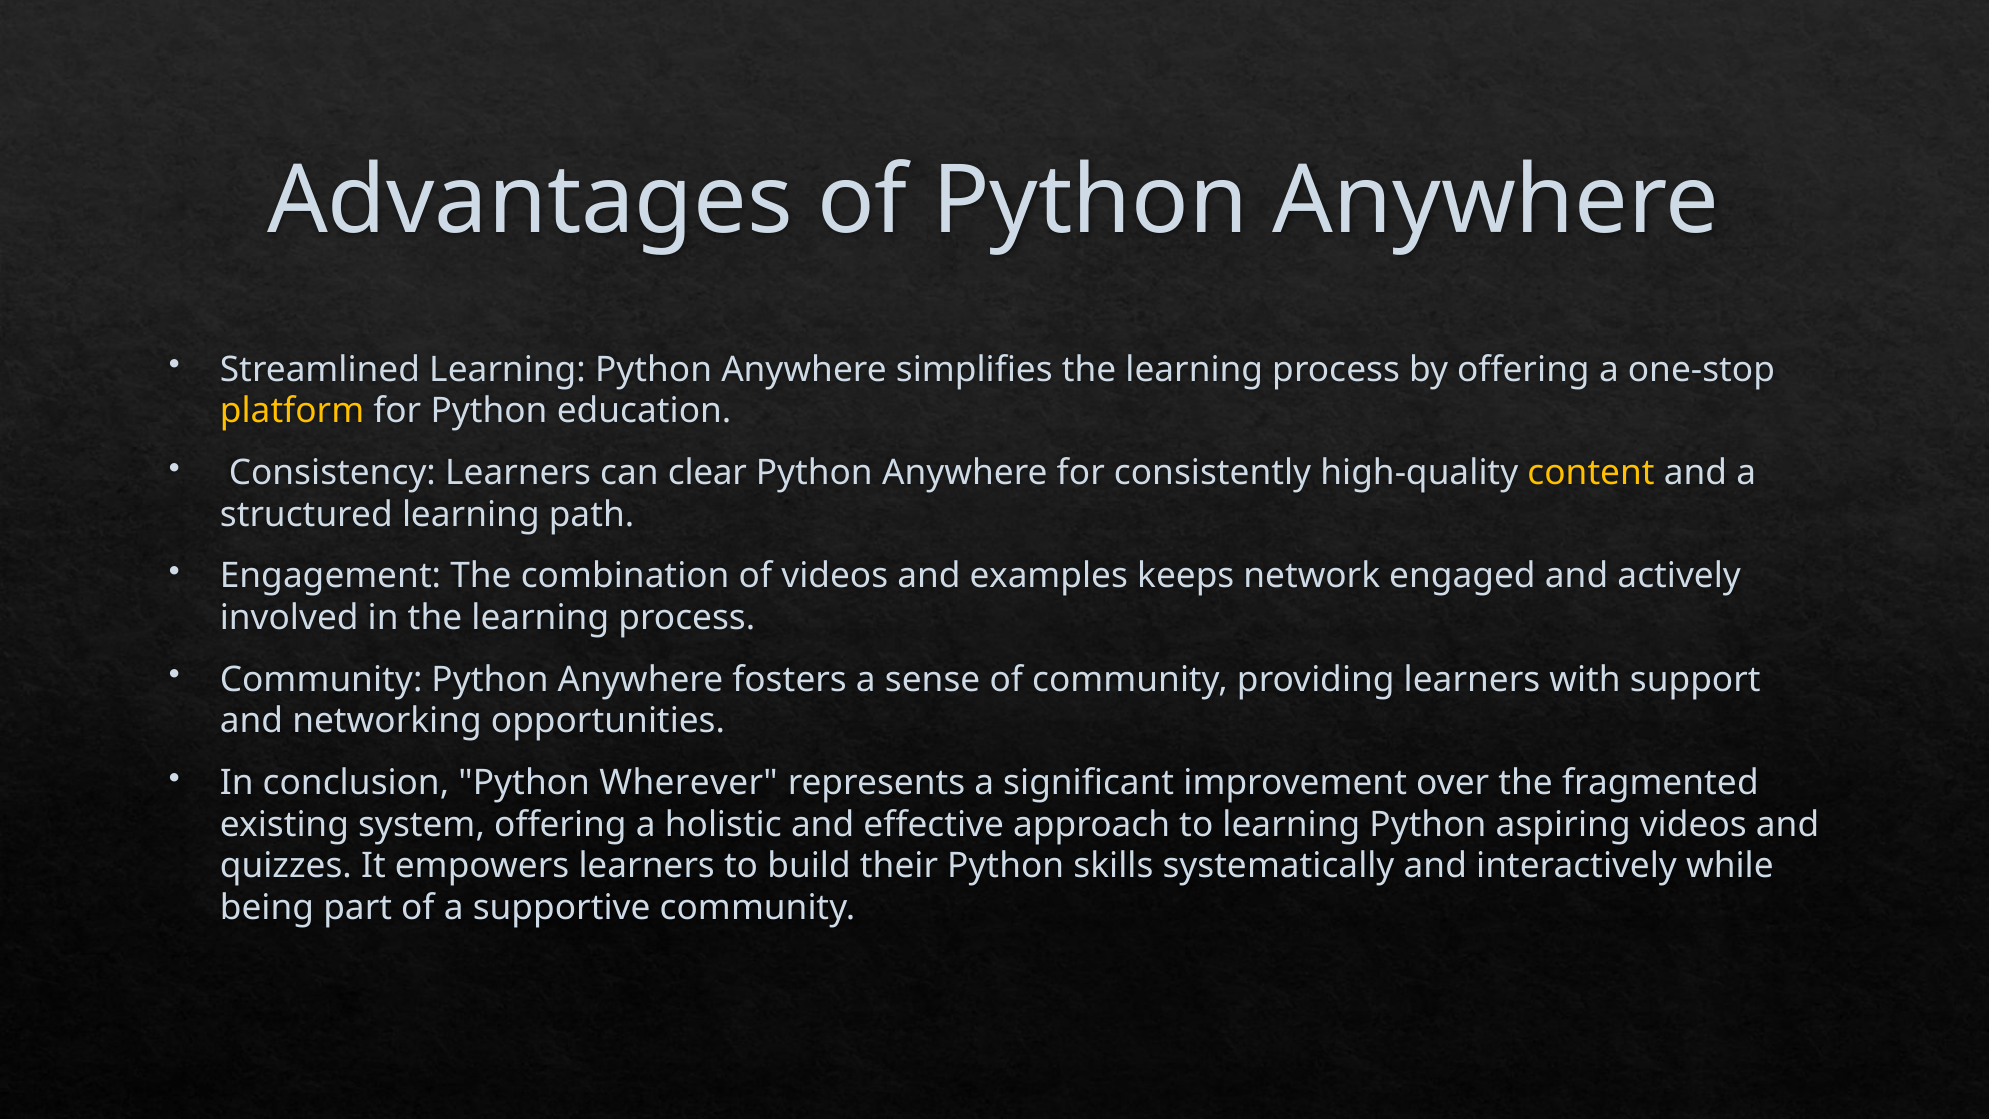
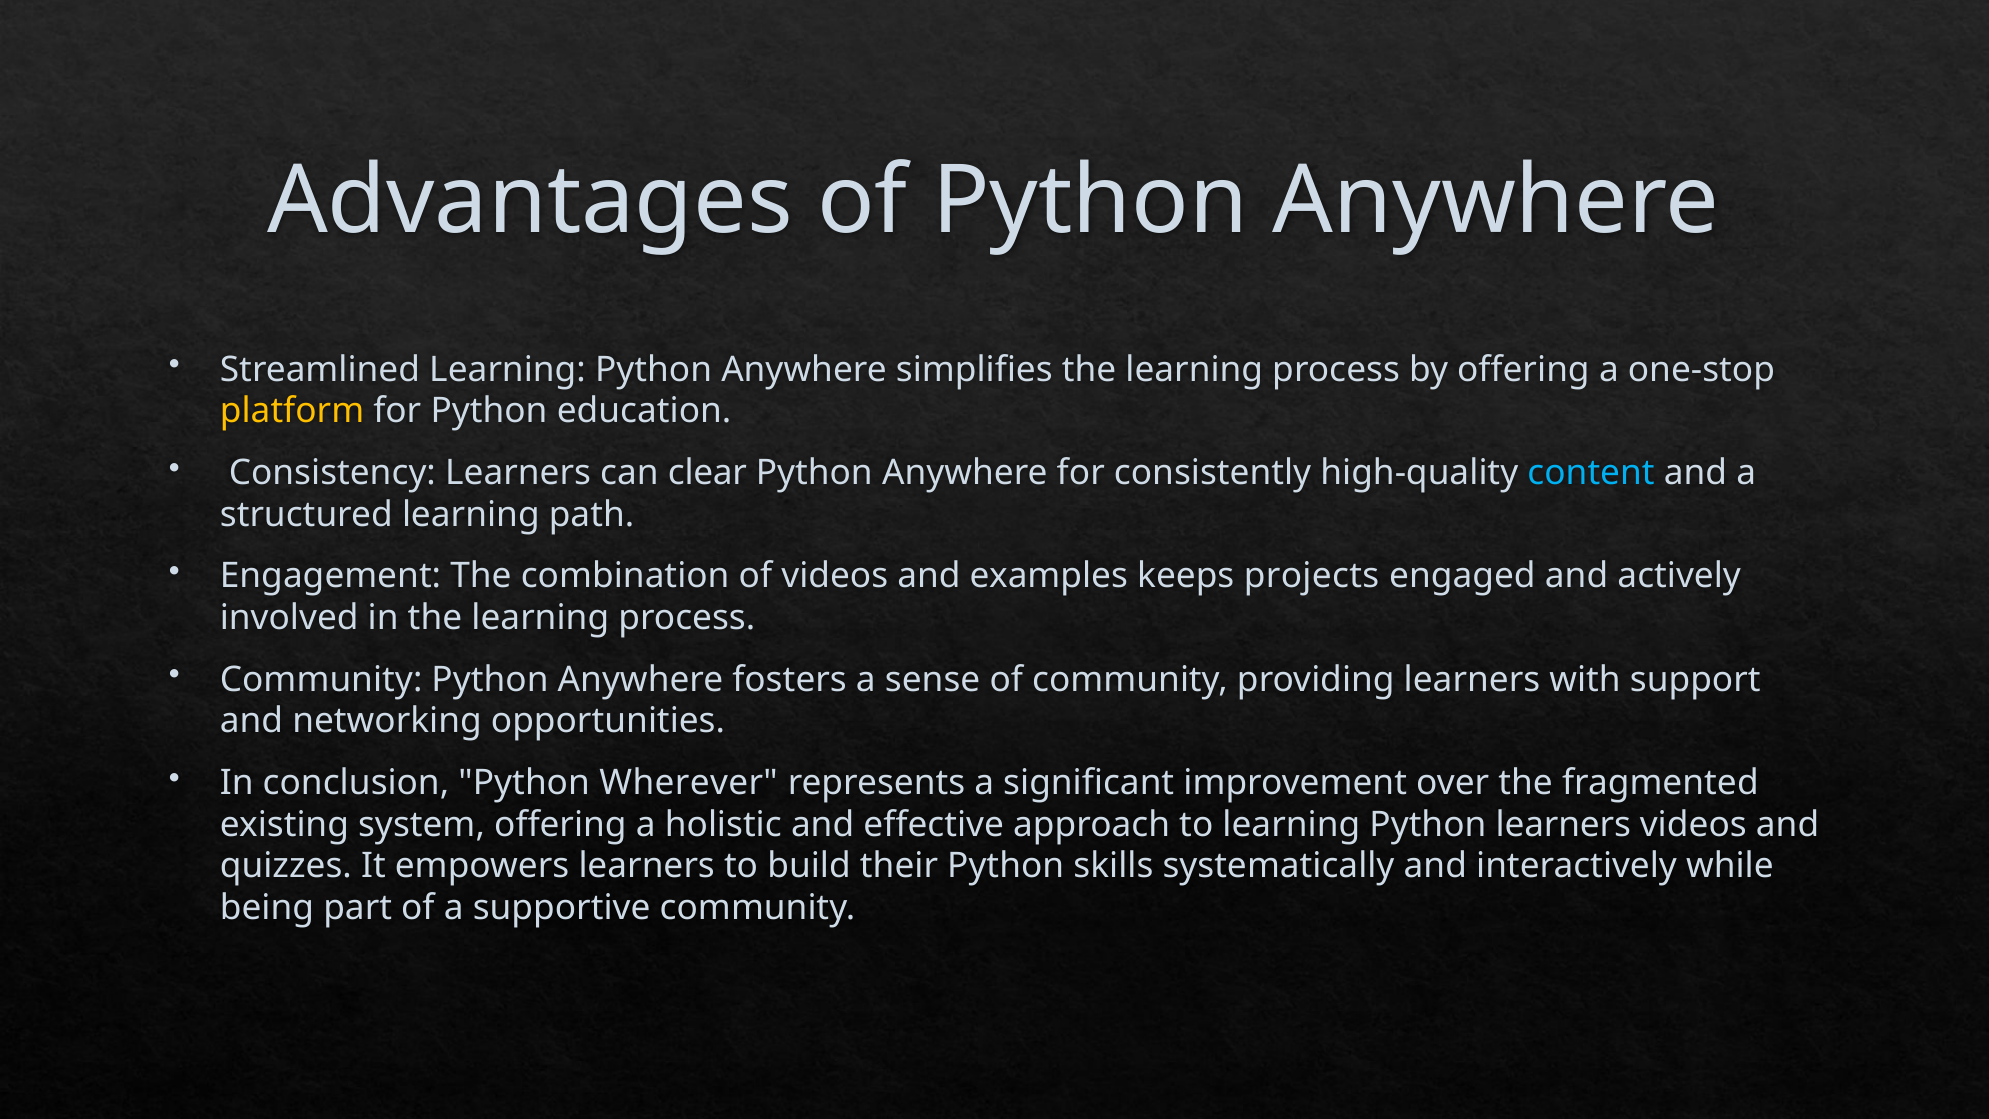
content colour: yellow -> light blue (1591, 473)
network: network -> projects (1312, 576)
Python aspiring: aspiring -> learners (1563, 824)
